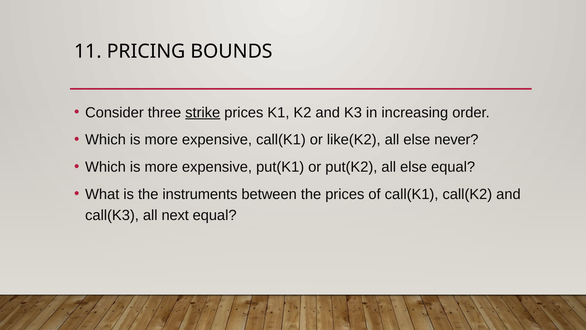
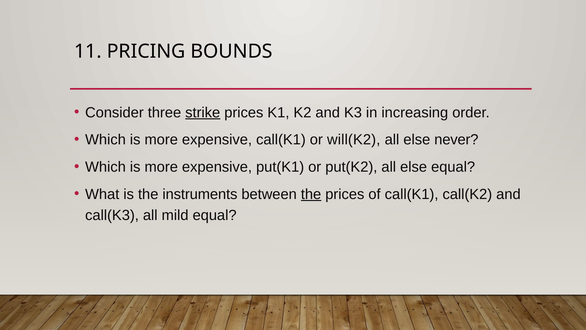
like(K2: like(K2 -> will(K2 (354, 140)
the underline: none -> present (311, 194)
next: next -> mild (175, 215)
